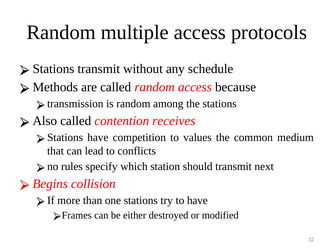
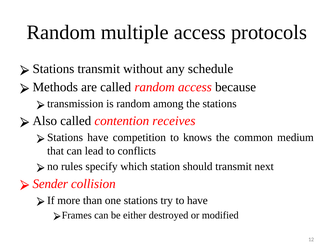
values: values -> knows (198, 137)
Begins: Begins -> Sender (50, 183)
